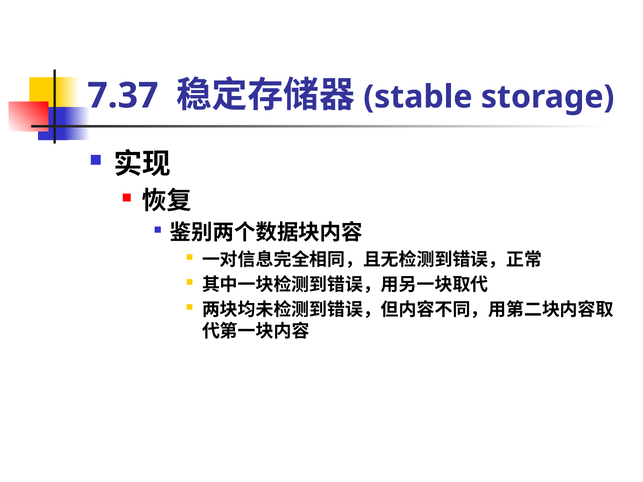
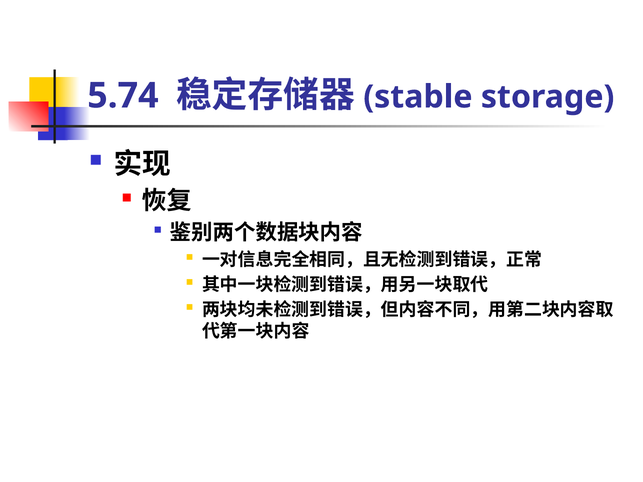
7.37: 7.37 -> 5.74 (123, 96)
